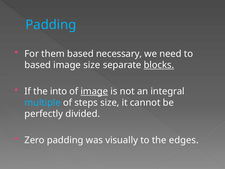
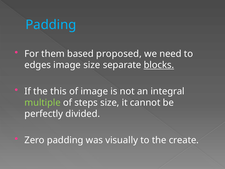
necessary: necessary -> proposed (119, 54)
based: based -> edges (38, 65)
into: into -> this (58, 91)
image underline: present -> none (94, 91)
multiple colour: light blue -> light green (43, 102)
edges: edges -> create (184, 140)
